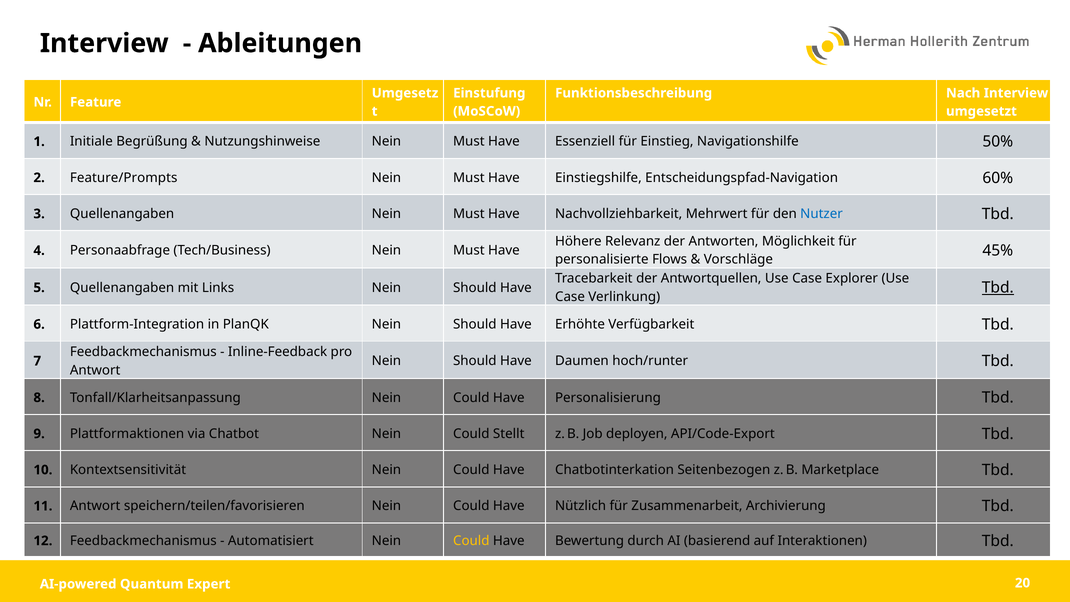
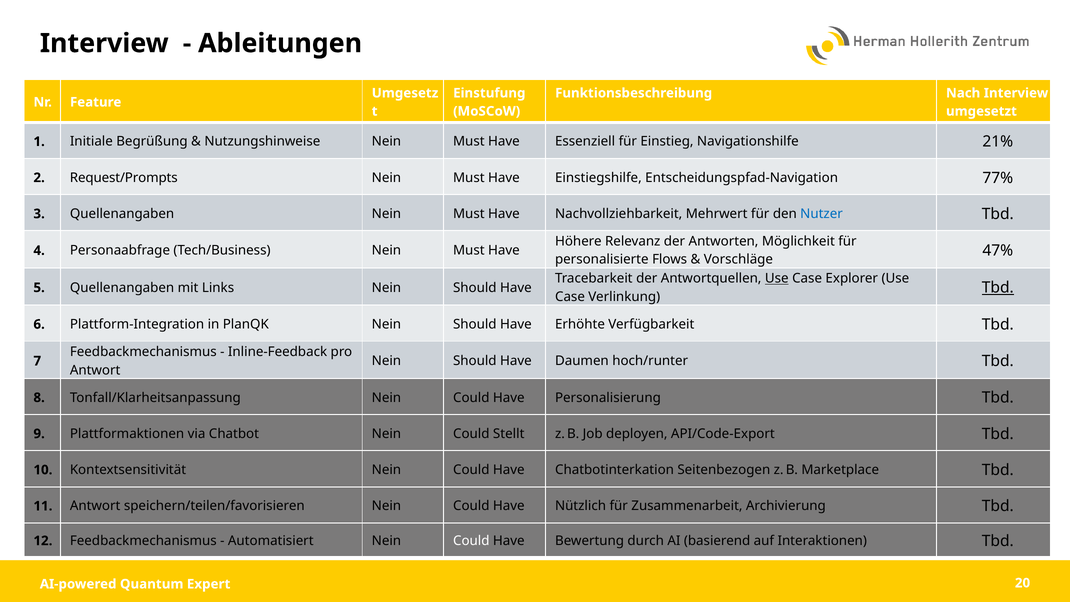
50%: 50% -> 21% (998, 142)
Feature/Prompts: Feature/Prompts -> Request/Prompts (124, 178)
60%: 60% -> 77% (998, 178)
45%: 45% -> 47% (998, 251)
Use underline: none -> present (777, 279)
Could colour: yellow -> white (471, 541)
